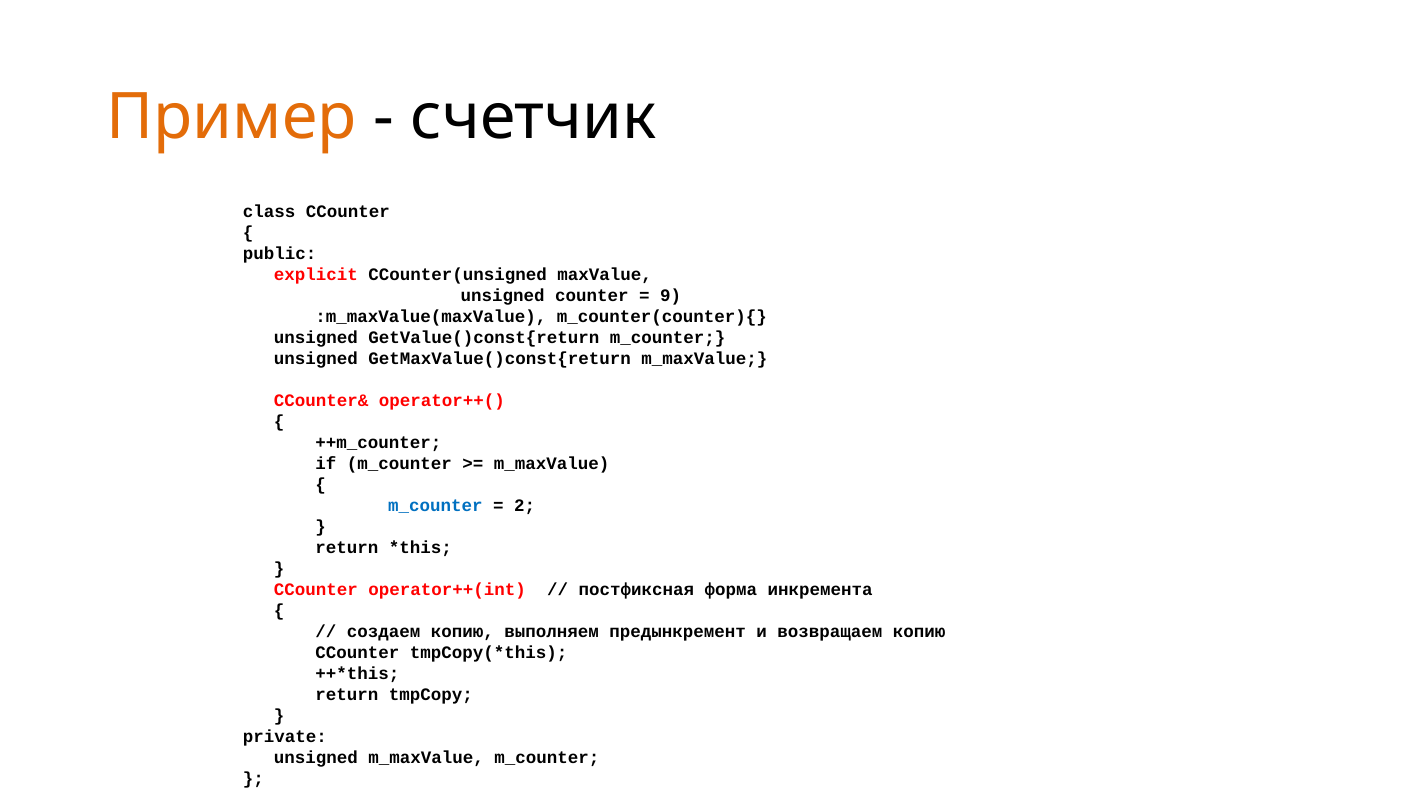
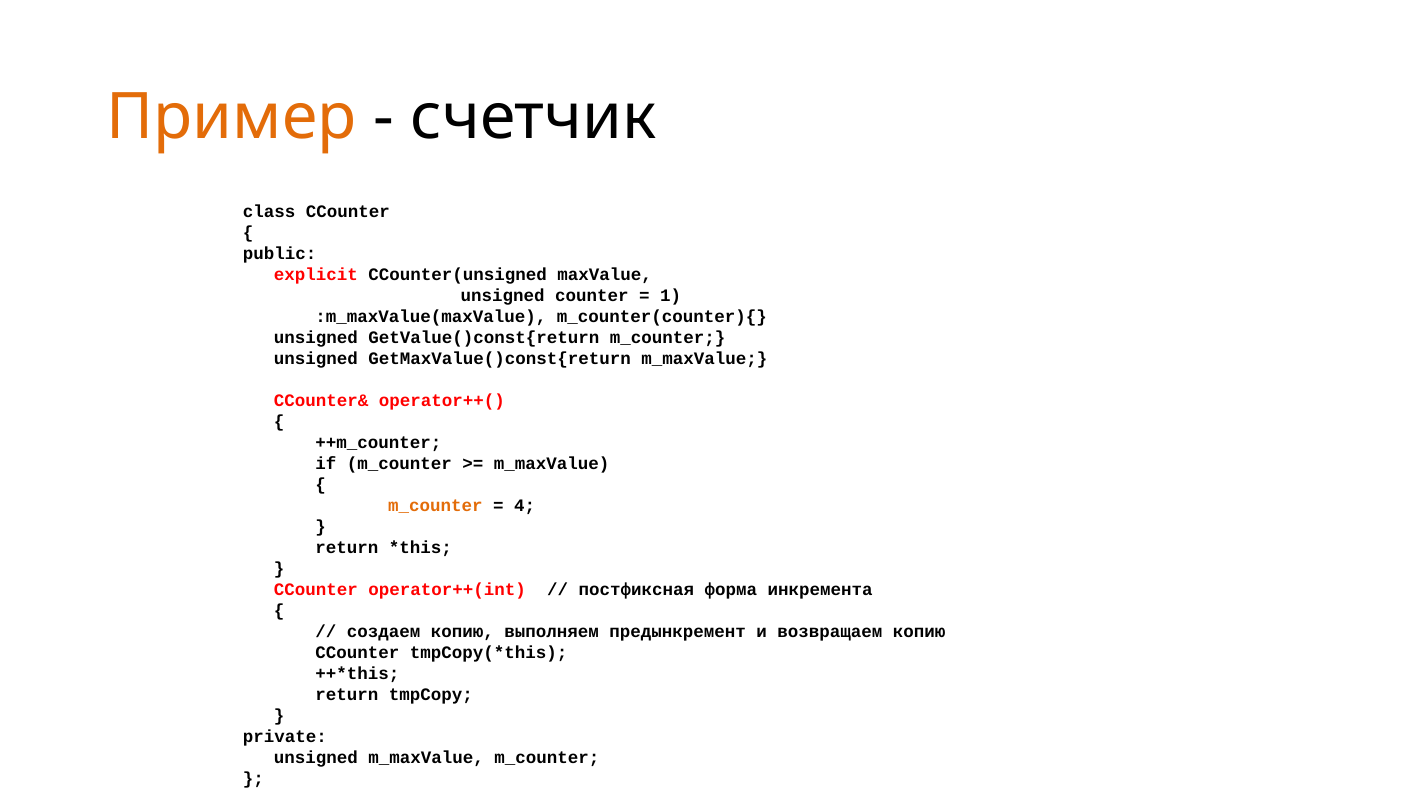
9: 9 -> 1 (671, 296)
m_counter colour: blue -> orange (435, 506)
2: 2 -> 4 (525, 506)
